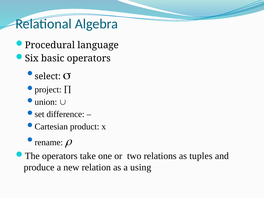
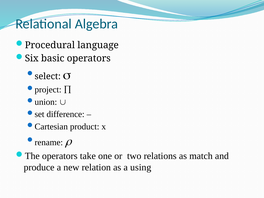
tuples: tuples -> match (201, 156)
